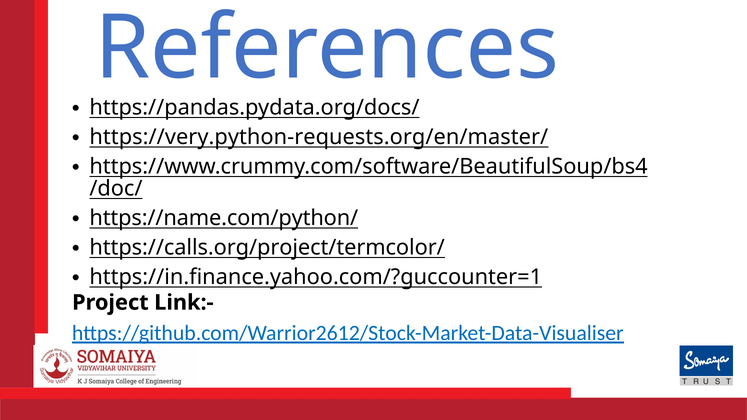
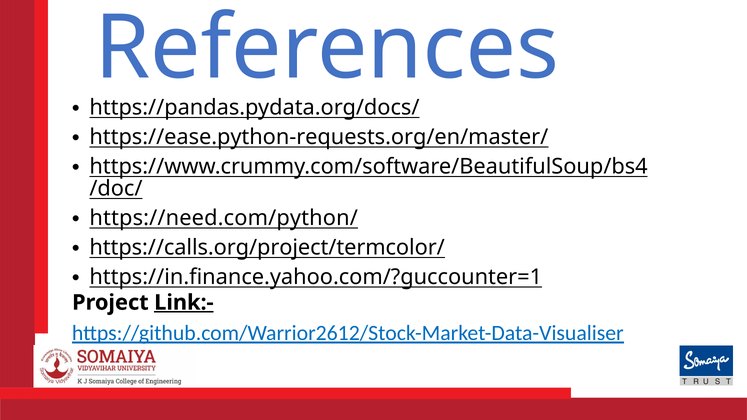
https://very.python-requests.org/en/master/: https://very.python-requests.org/en/master/ -> https://ease.python-requests.org/en/master/ (319, 137)
https://name.com/python/: https://name.com/python/ -> https://need.com/python/ (224, 218)
Link:- underline: none -> present (184, 303)
